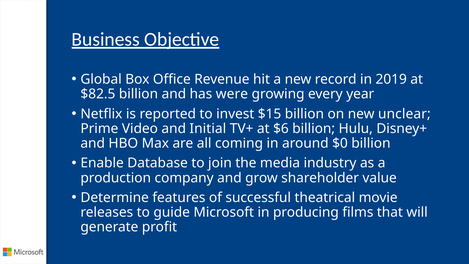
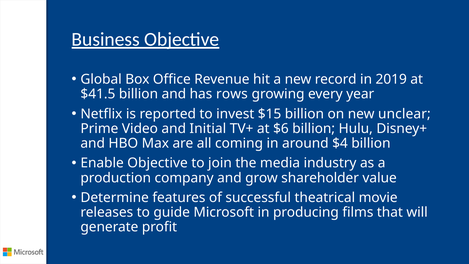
$82.5: $82.5 -> $41.5 (98, 94)
were: were -> rows (232, 94)
$0: $0 -> $4 (340, 143)
Enable Database: Database -> Objective (158, 163)
